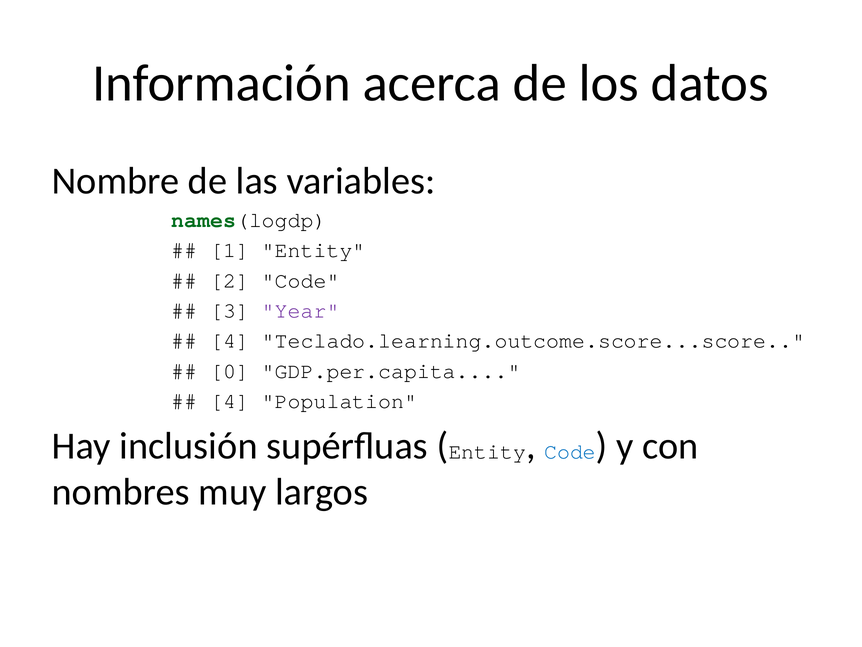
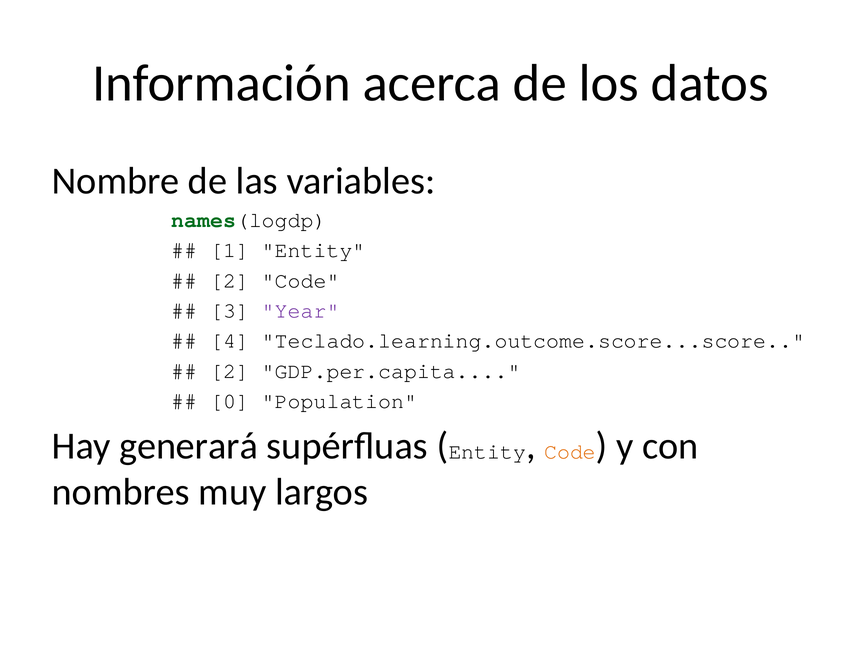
0: 0 -> 2 (230, 371)
4: 4 -> 0 (230, 401)
inclusión: inclusión -> generará (189, 446)
Code colour: blue -> orange (570, 451)
